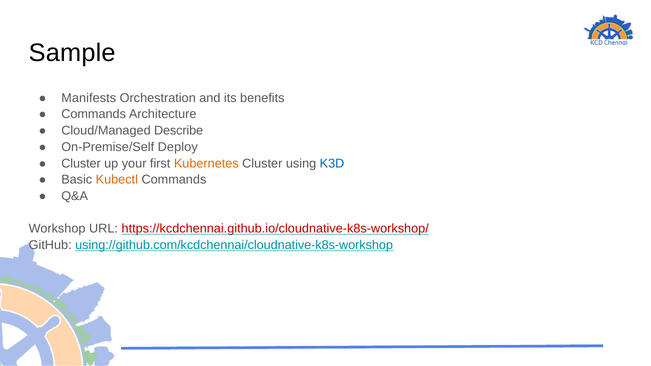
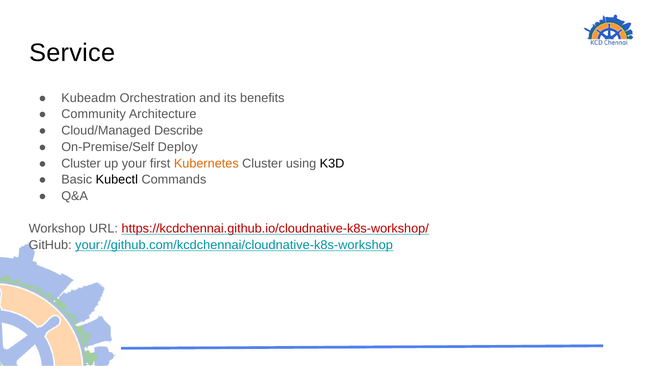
Sample: Sample -> Service (72, 53)
Manifests: Manifests -> Kubeadm (89, 98)
Commands: Commands -> Community (94, 114)
K3D colour: blue -> black (332, 163)
Kubectl colour: orange -> black (117, 180)
using://github.com/kcdchennai/cloudnative-k8s-workshop: using://github.com/kcdchennai/cloudnative-k8s-workshop -> your://github.com/kcdchennai/cloudnative-k8s-workshop (234, 245)
